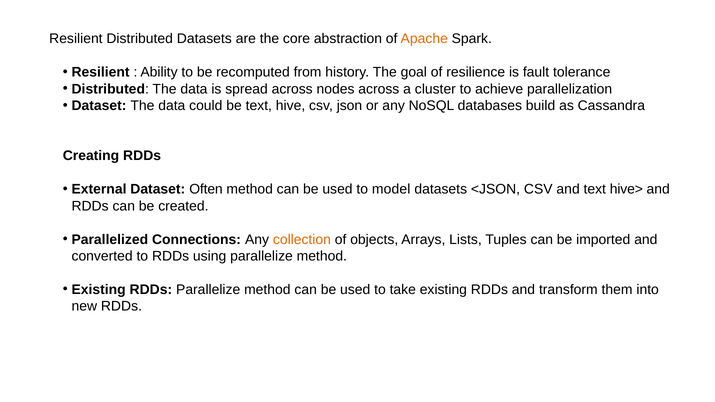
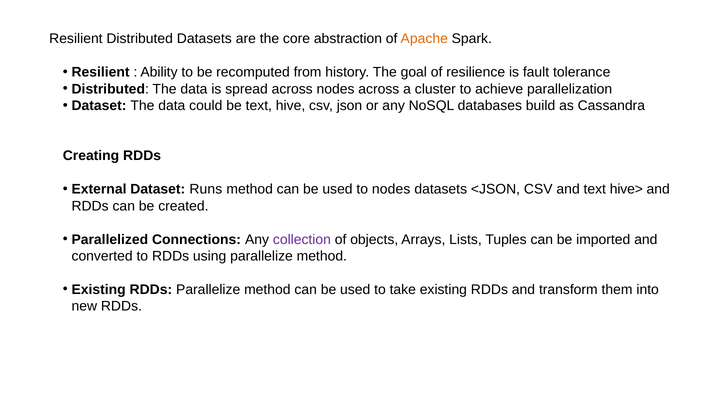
Often: Often -> Runs (206, 189)
to model: model -> nodes (391, 189)
collection colour: orange -> purple (302, 240)
